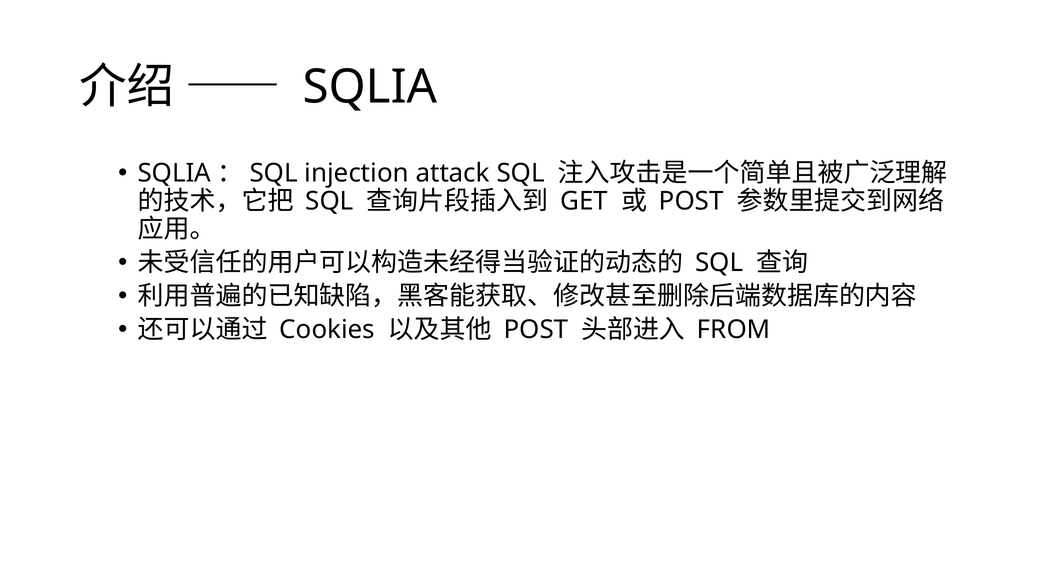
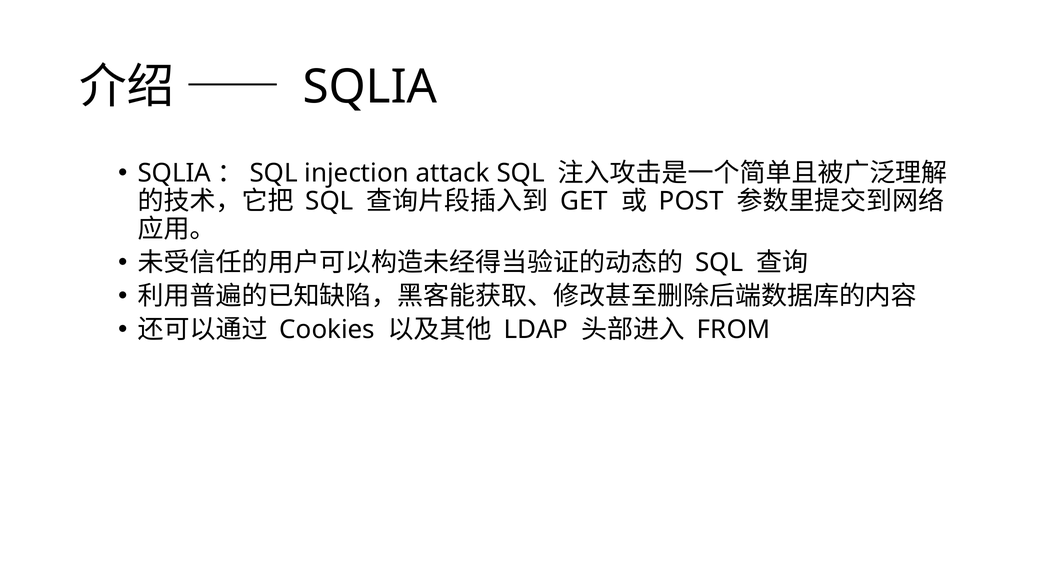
POST: POST -> LDAP (536, 330)
